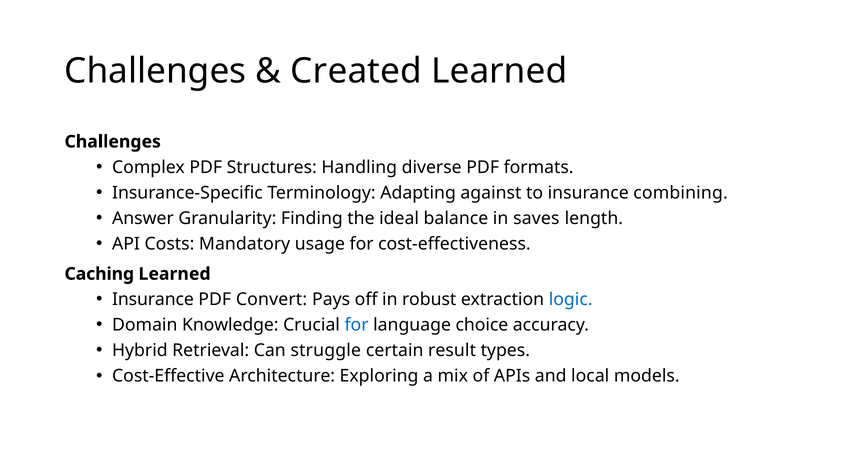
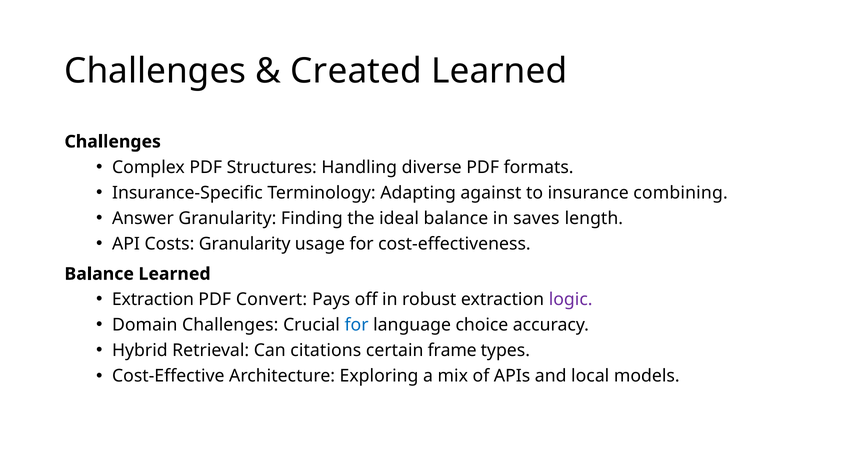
Costs Mandatory: Mandatory -> Granularity (245, 244)
Caching: Caching -> Balance (99, 274)
Insurance: Insurance -> Extraction (153, 299)
logic colour: blue -> purple (571, 299)
Domain Knowledge: Knowledge -> Challenges (230, 325)
struggle: struggle -> citations (326, 351)
result: result -> frame (452, 351)
